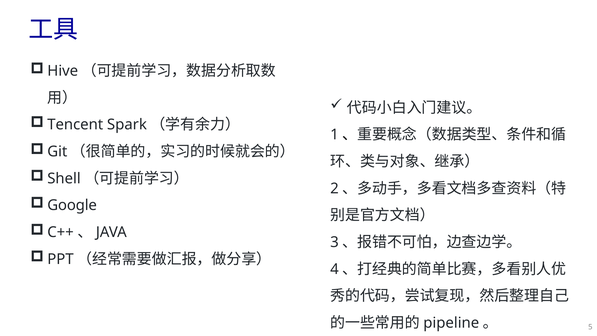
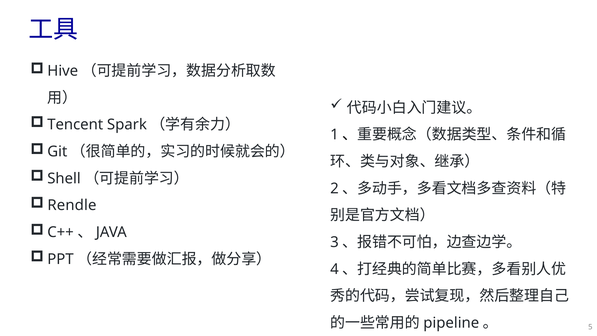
Google: Google -> Rendle (72, 205)
